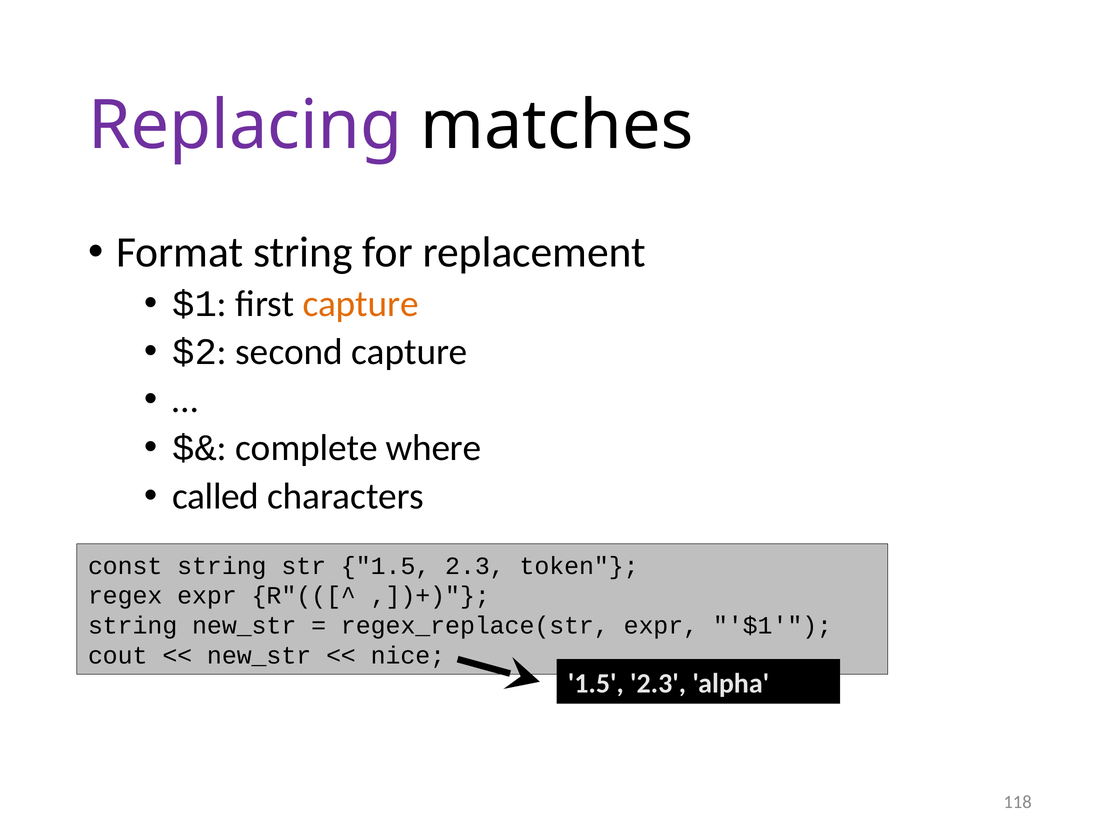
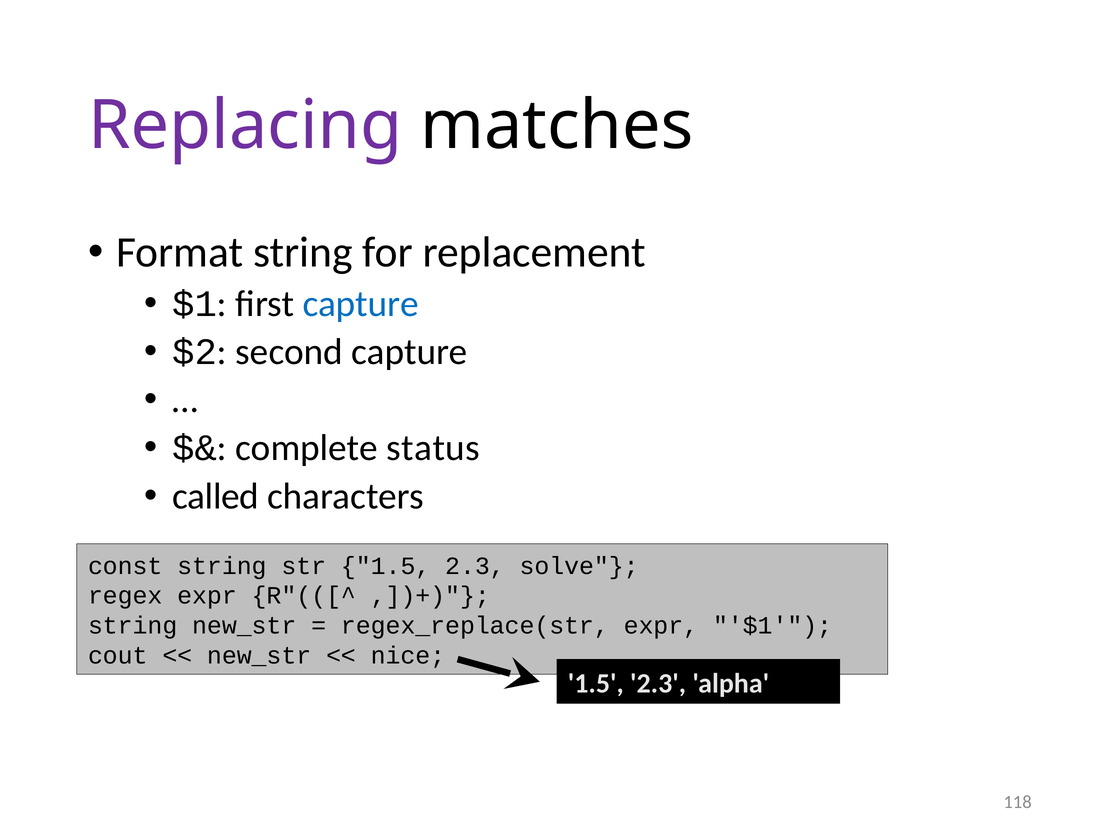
capture colour: orange -> blue (361, 304)
where: where -> status (433, 448)
token: token -> solve (579, 566)
